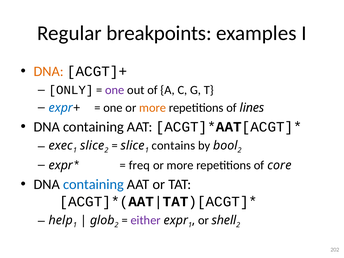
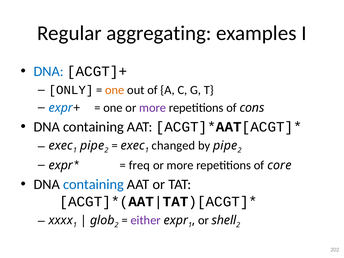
breakpoints: breakpoints -> aggregating (159, 33)
DNA colour: orange -> blue (49, 72)
one colour: purple -> orange (115, 90)
more colour: orange -> purple (153, 108)
lines: lines -> cons (252, 108)
slice: slice -> pipe (92, 146)
slice: slice -> exec (133, 146)
contains: contains -> changed (173, 146)
by bool: bool -> pipe (225, 146)
help: help -> xxxx (61, 220)
